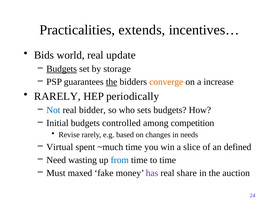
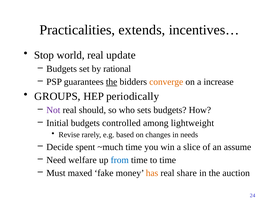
Bids: Bids -> Stop (44, 55)
Budgets underline: present -> none (62, 69)
storage: storage -> rational (117, 69)
RARELY: RARELY -> GROUPS (57, 96)
Not colour: blue -> purple (53, 110)
bidder: bidder -> should (92, 110)
competition: competition -> lightweight (192, 123)
Virtual: Virtual -> Decide (60, 147)
defined: defined -> assume (237, 147)
wasting: wasting -> welfare (82, 160)
has colour: purple -> orange (152, 173)
